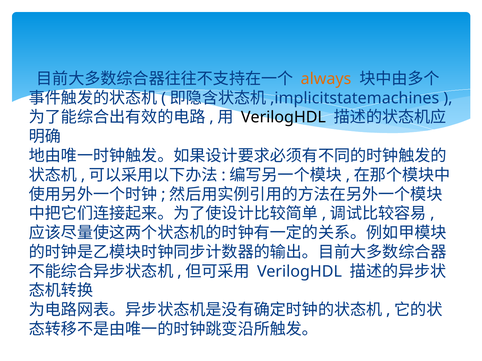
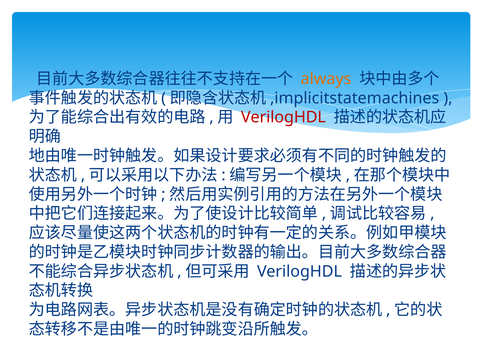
VerilogHDL colour: black -> red (283, 118)
